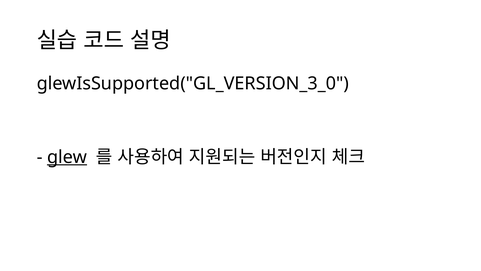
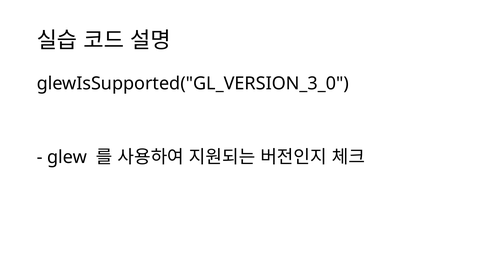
glew underline: present -> none (67, 157)
